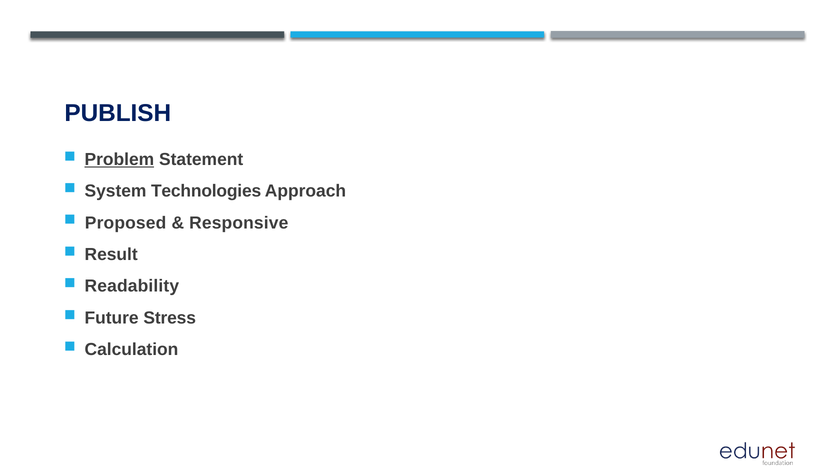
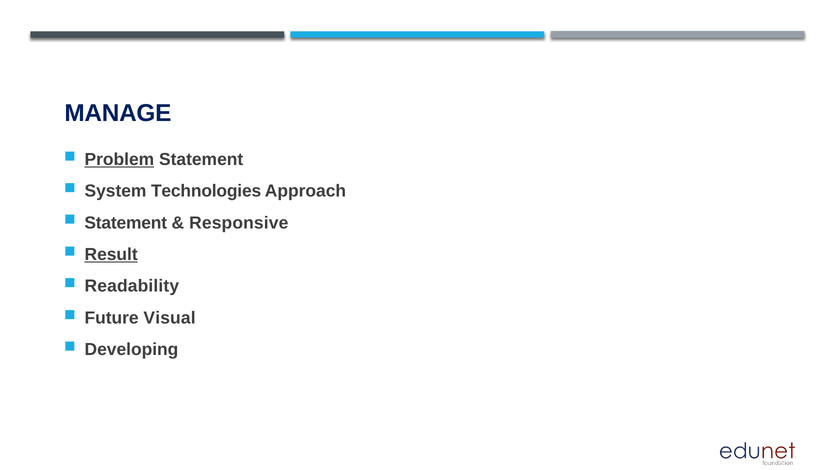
PUBLISH: PUBLISH -> MANAGE (118, 113)
Proposed: Proposed -> Statement (126, 223)
Result underline: none -> present (111, 254)
Stress: Stress -> Visual (170, 318)
Calculation: Calculation -> Developing (131, 349)
